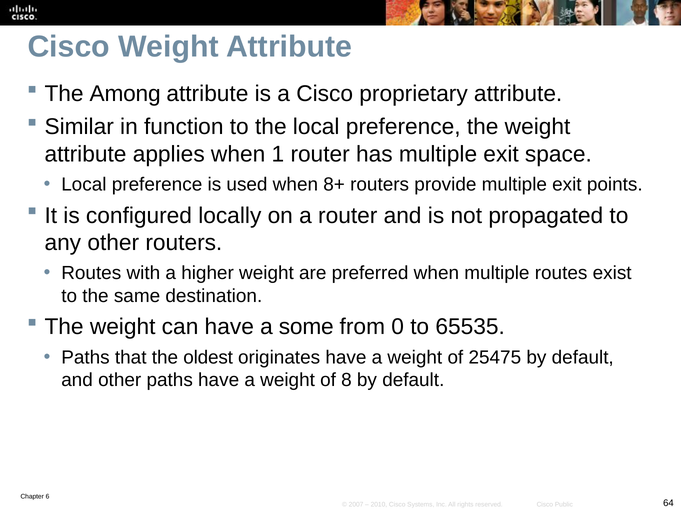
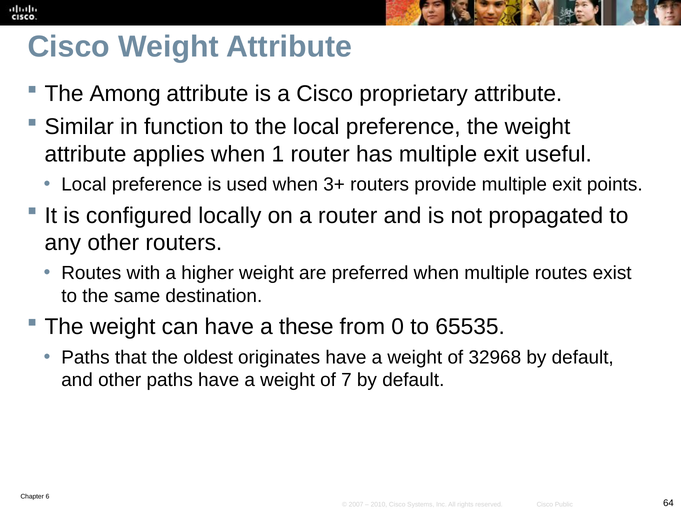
space: space -> useful (558, 154)
8+: 8+ -> 3+ (334, 185)
some: some -> these (306, 327)
25475: 25475 -> 32968 (495, 357)
8: 8 -> 7 (346, 380)
